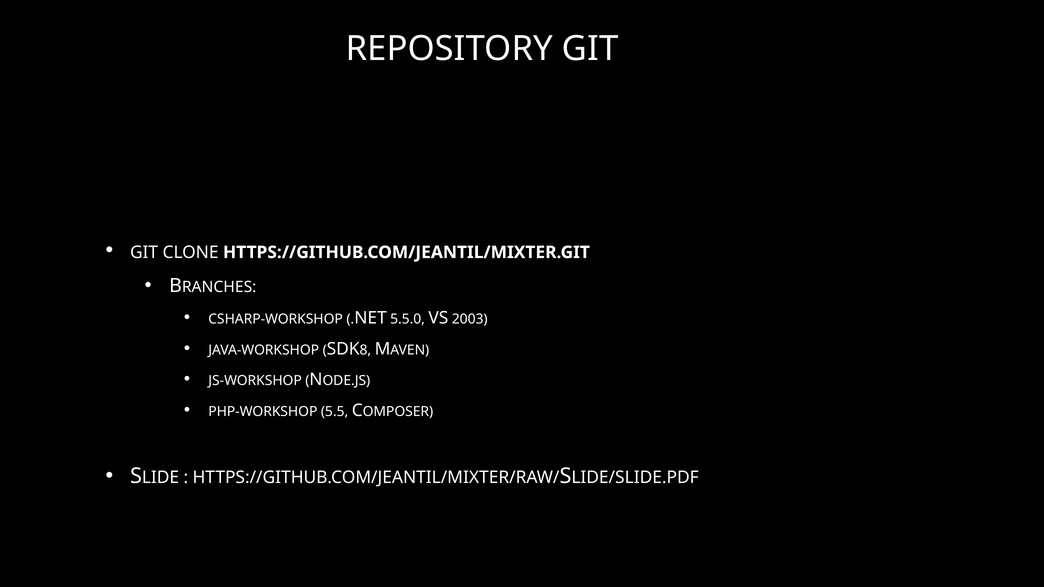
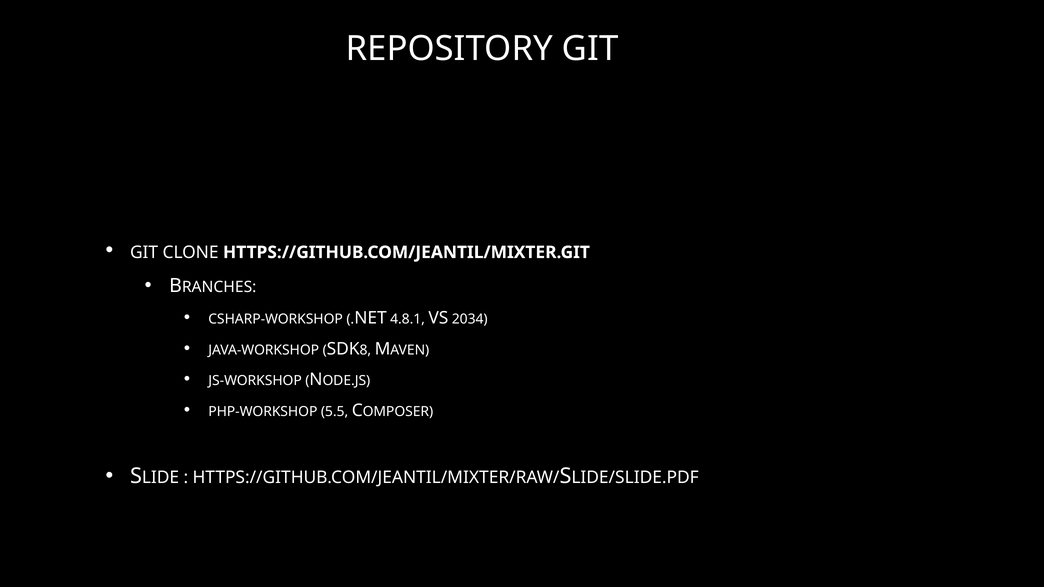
5.5.0: 5.5.0 -> 4.8.1 (408, 319)
2003: 2003 -> 2034 (470, 319)
